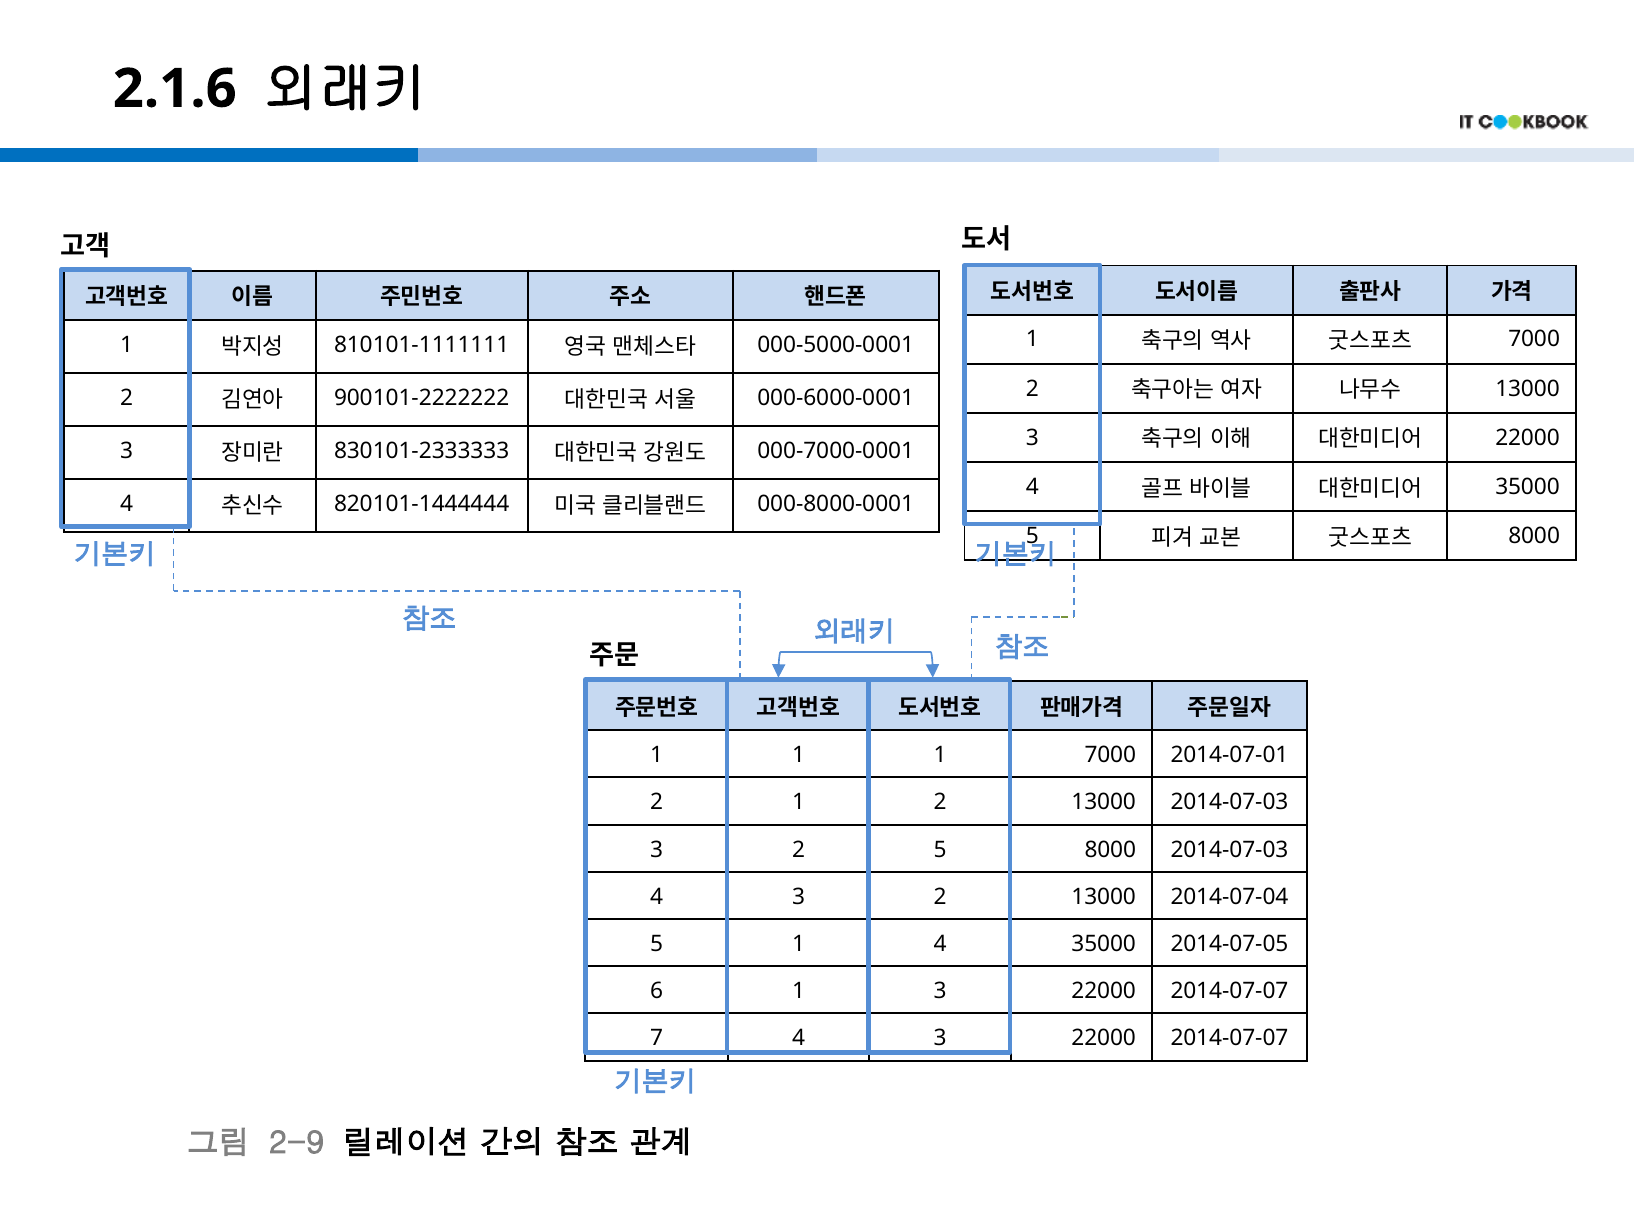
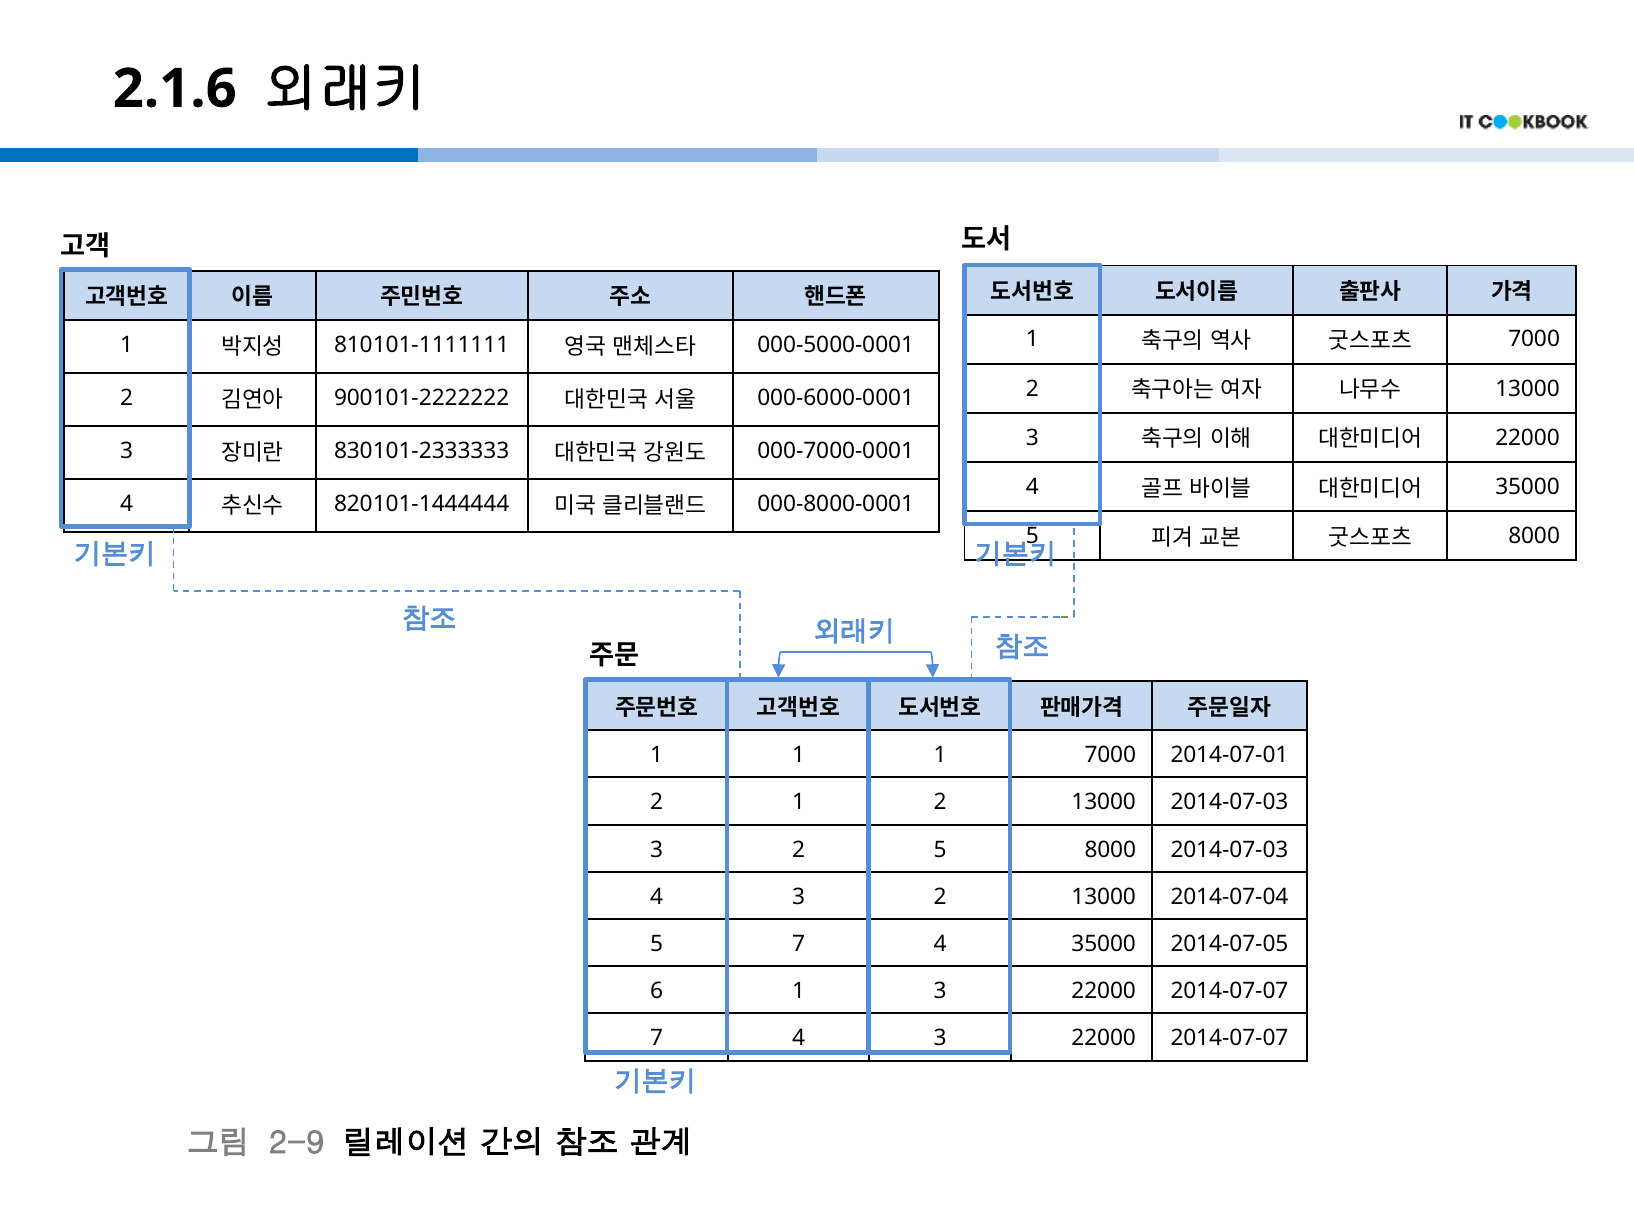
5 1: 1 -> 7 (799, 944)
